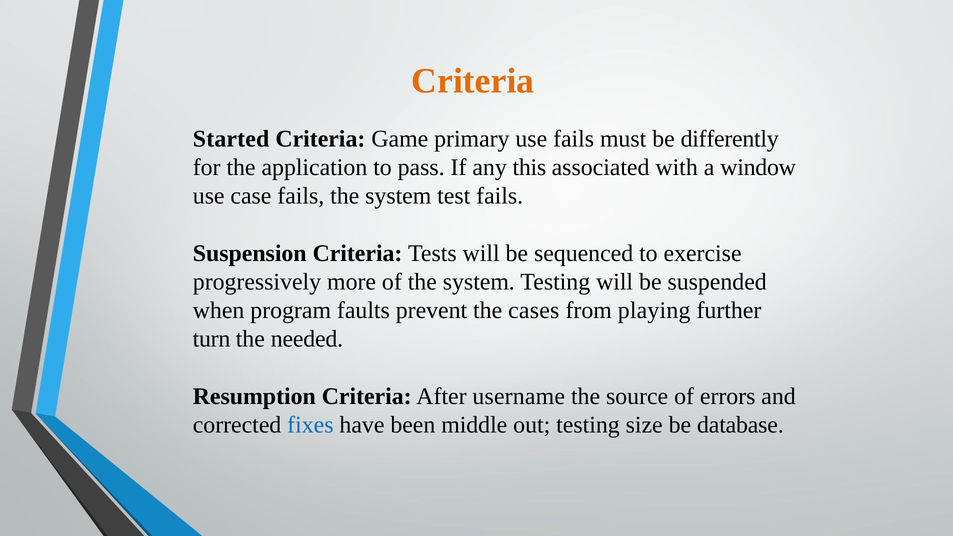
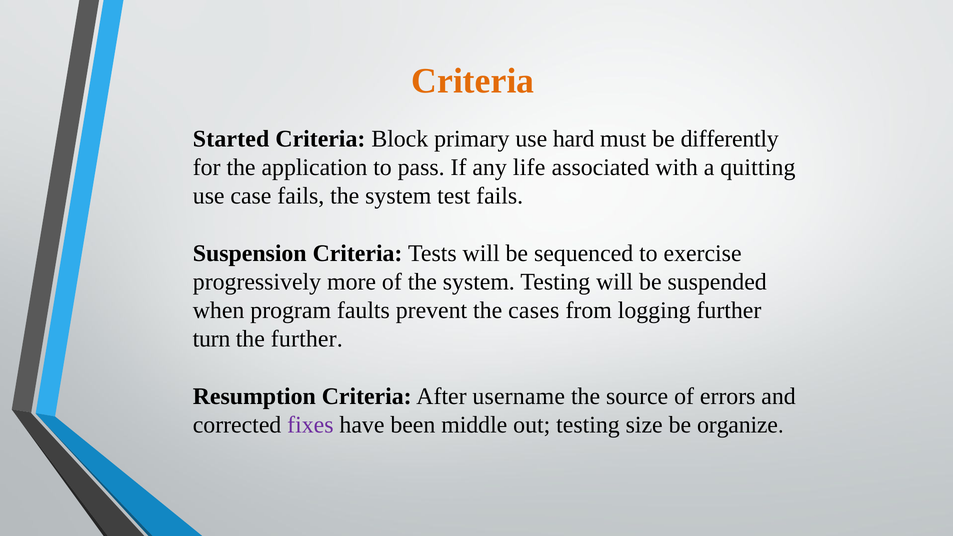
Game: Game -> Block (400, 139)
use fails: fails -> hard (574, 139)
this: this -> life (529, 167)
window: window -> quitting (758, 167)
playing: playing -> logging (654, 310)
the needed: needed -> further (307, 339)
fixes colour: blue -> purple (310, 425)
database: database -> organize (738, 425)
